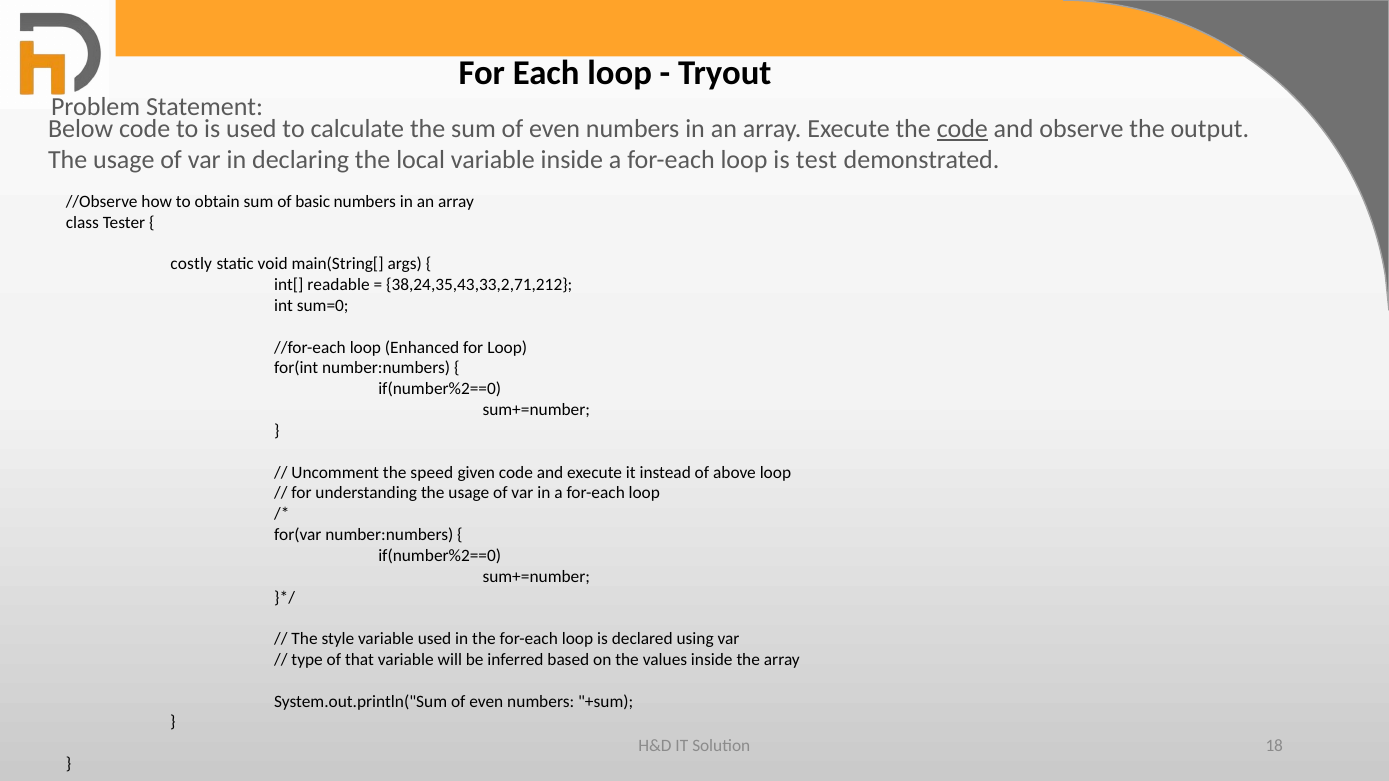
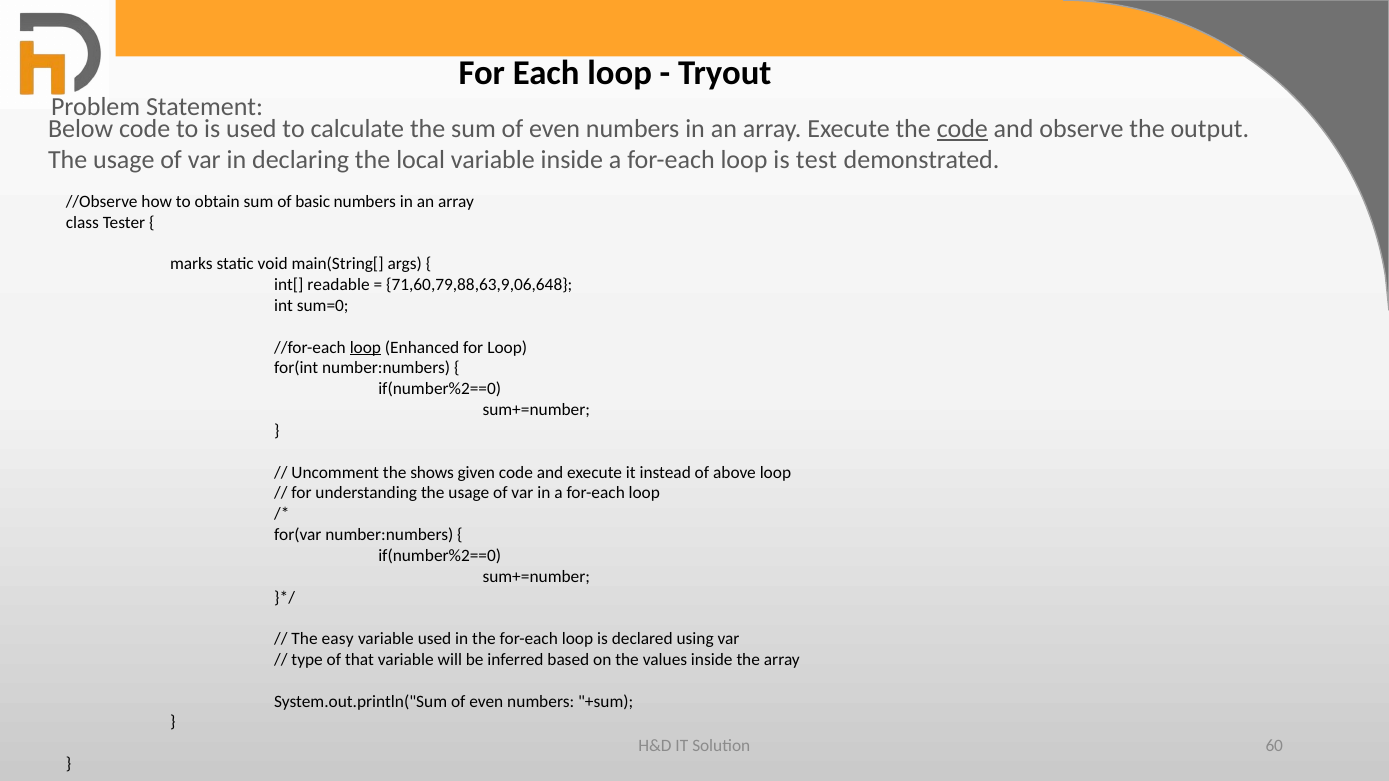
costly: costly -> marks (191, 264)
38,24,35,43,33,2,71,212: 38,24,35,43,33,2,71,212 -> 71,60,79,88,63,9,06,648 (479, 285)
loop underline: none -> present (365, 348)
speed: speed -> shows (432, 473)
style: style -> easy (338, 639)
18: 18 -> 60 (1274, 746)
